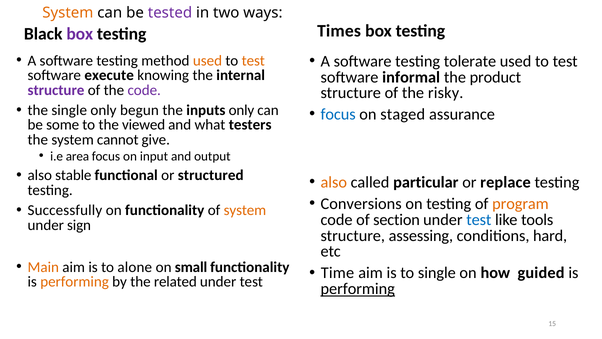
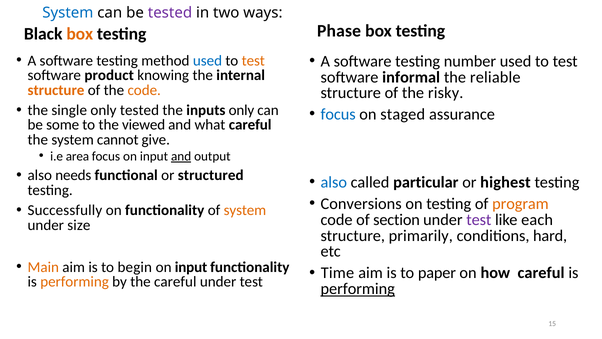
System colour: orange -> blue (68, 13)
Times: Times -> Phase (339, 31)
box colour: purple -> orange (80, 34)
tolerate: tolerate -> number (470, 61)
used colour: orange -> blue (207, 61)
execute: execute -> product (109, 75)
product: product -> reliable (495, 77)
structure colour: purple -> orange (56, 90)
code colour: purple -> orange (144, 90)
only begun: begun -> tested (140, 110)
what testers: testers -> careful (250, 125)
and underline: none -> present (181, 156)
stable: stable -> needs (73, 175)
also colour: orange -> blue (334, 182)
replace: replace -> highest (505, 182)
test colour: blue -> purple (479, 220)
tools: tools -> each (537, 220)
sign: sign -> size (79, 225)
assessing: assessing -> primarily (421, 235)
alone: alone -> begin (135, 267)
small: small -> input (191, 267)
to single: single -> paper (437, 273)
how guided: guided -> careful (541, 273)
the related: related -> careful (175, 282)
